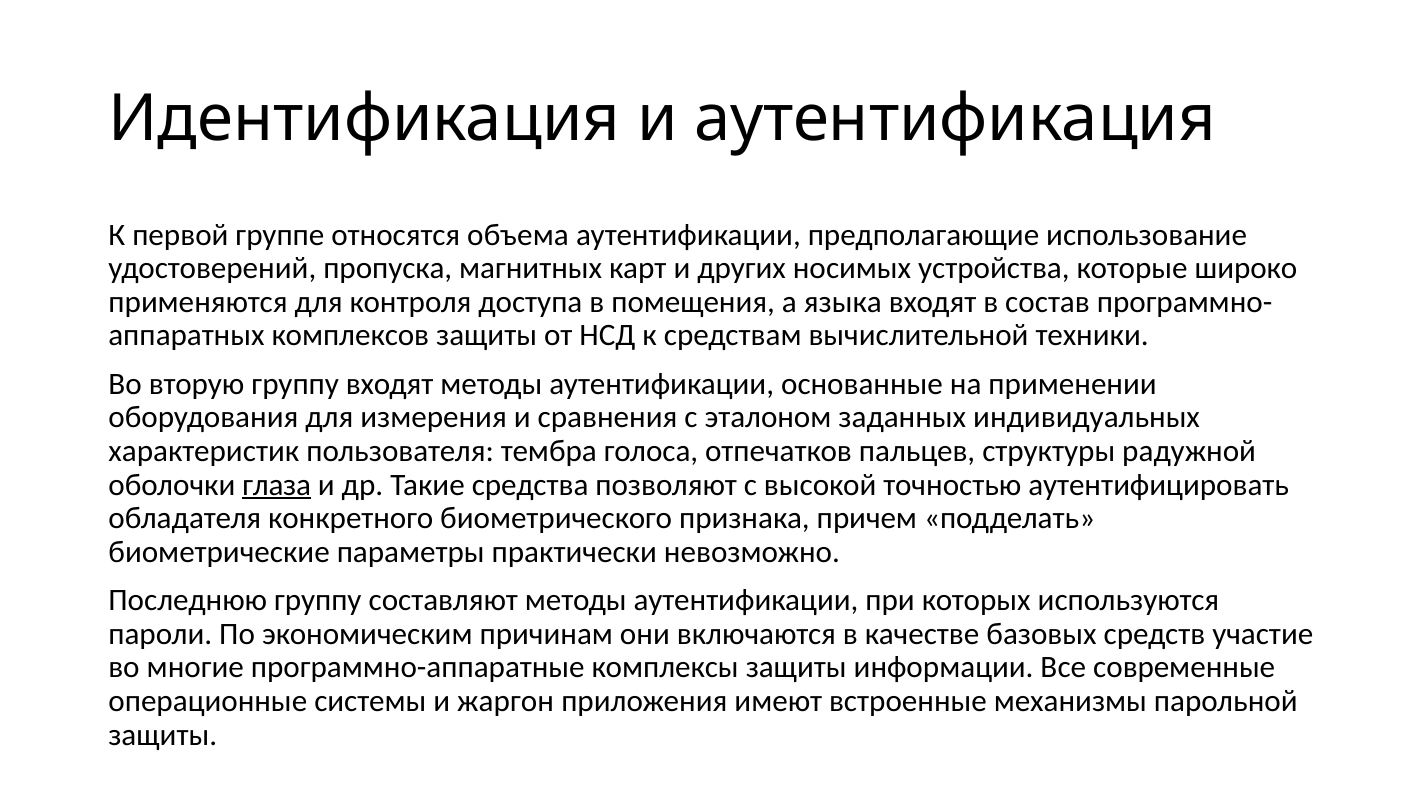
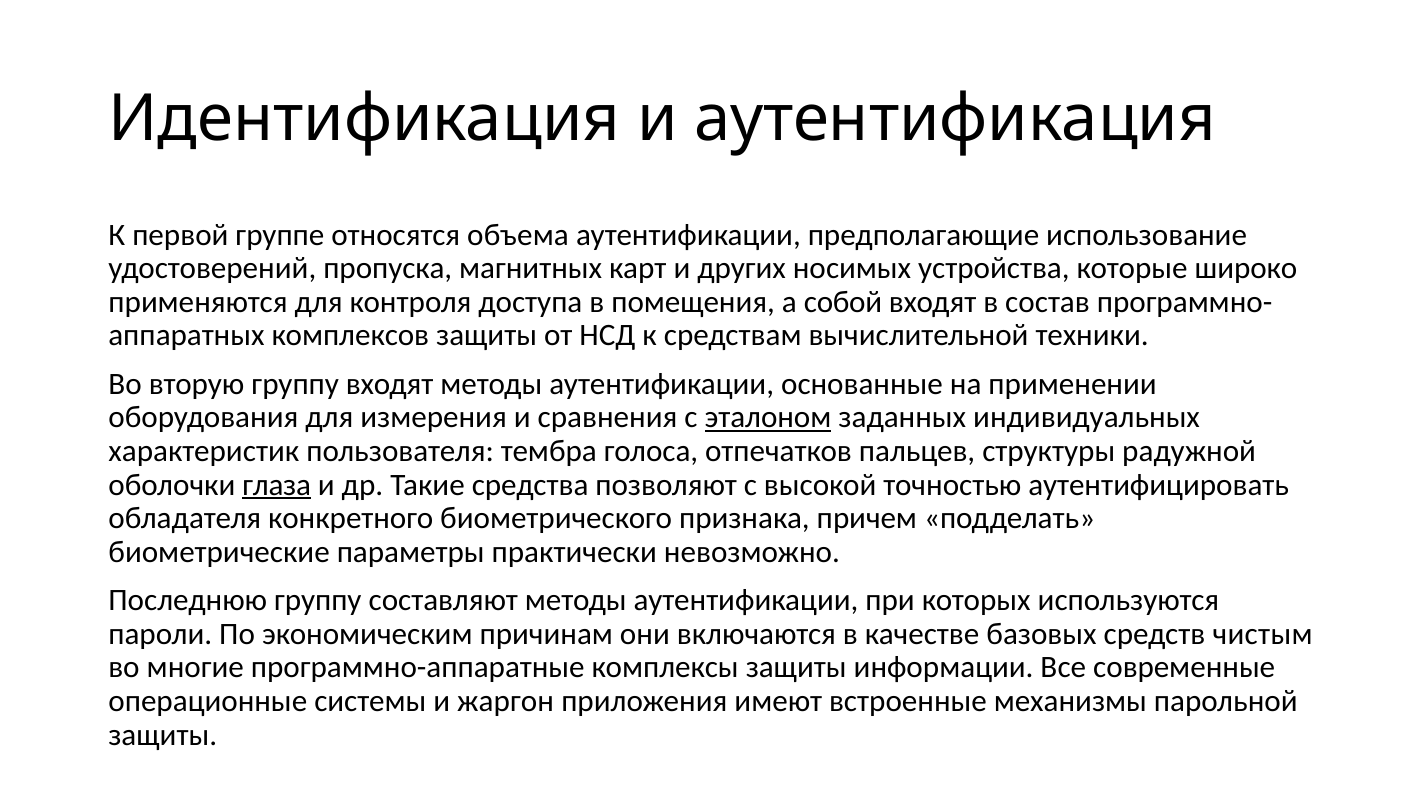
языка: языка -> собой (843, 302)
эталоном underline: none -> present (768, 418)
участие: участие -> чистым (1263, 634)
